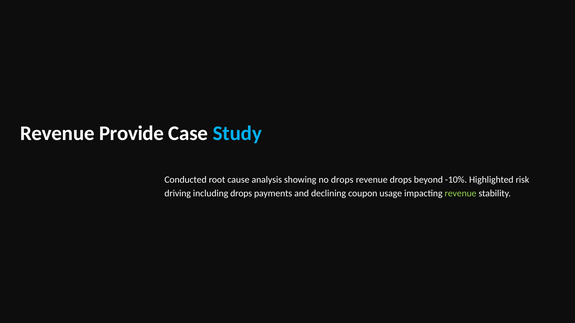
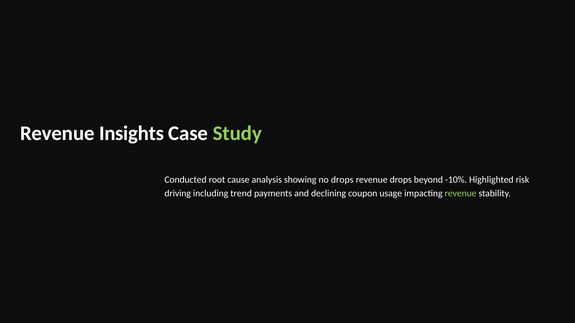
Provide: Provide -> Insights (132, 134)
Study colour: light blue -> light green (237, 134)
including drops: drops -> trend (241, 194)
